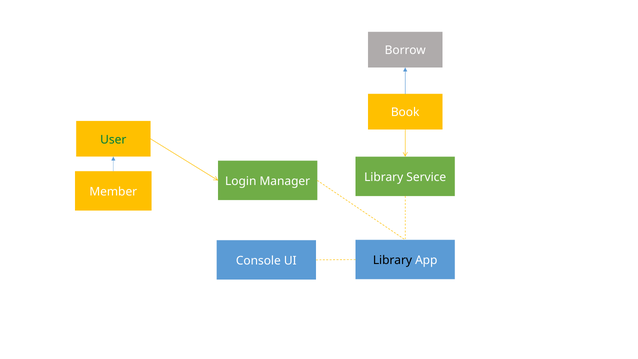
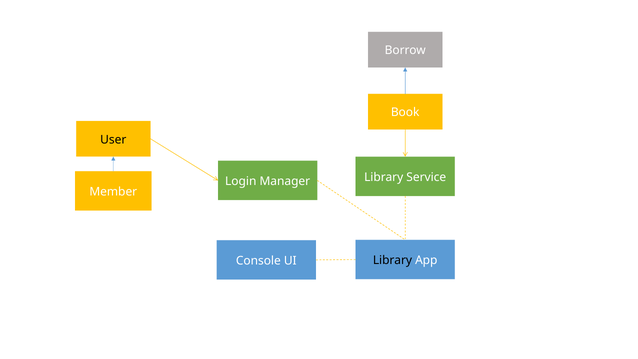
User colour: green -> black (113, 140)
